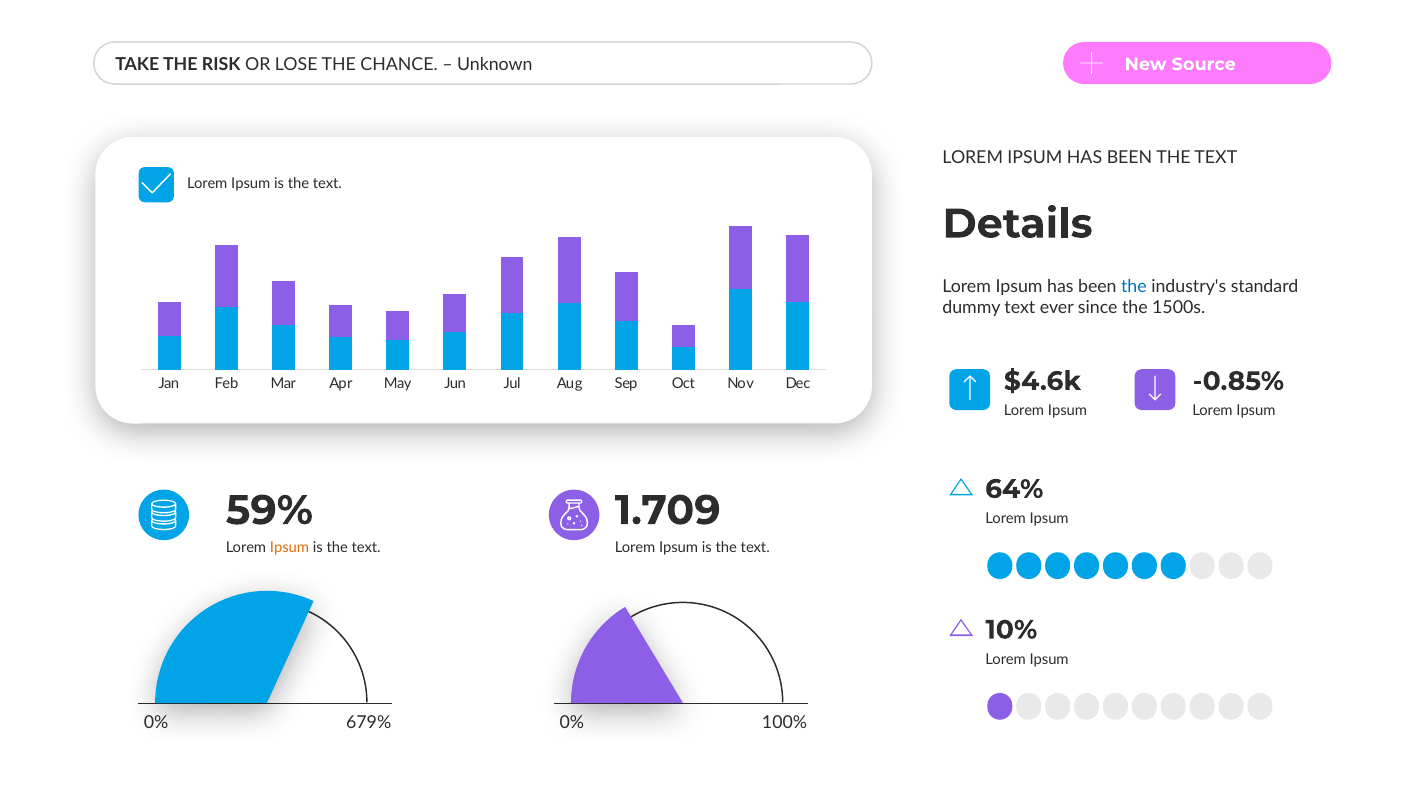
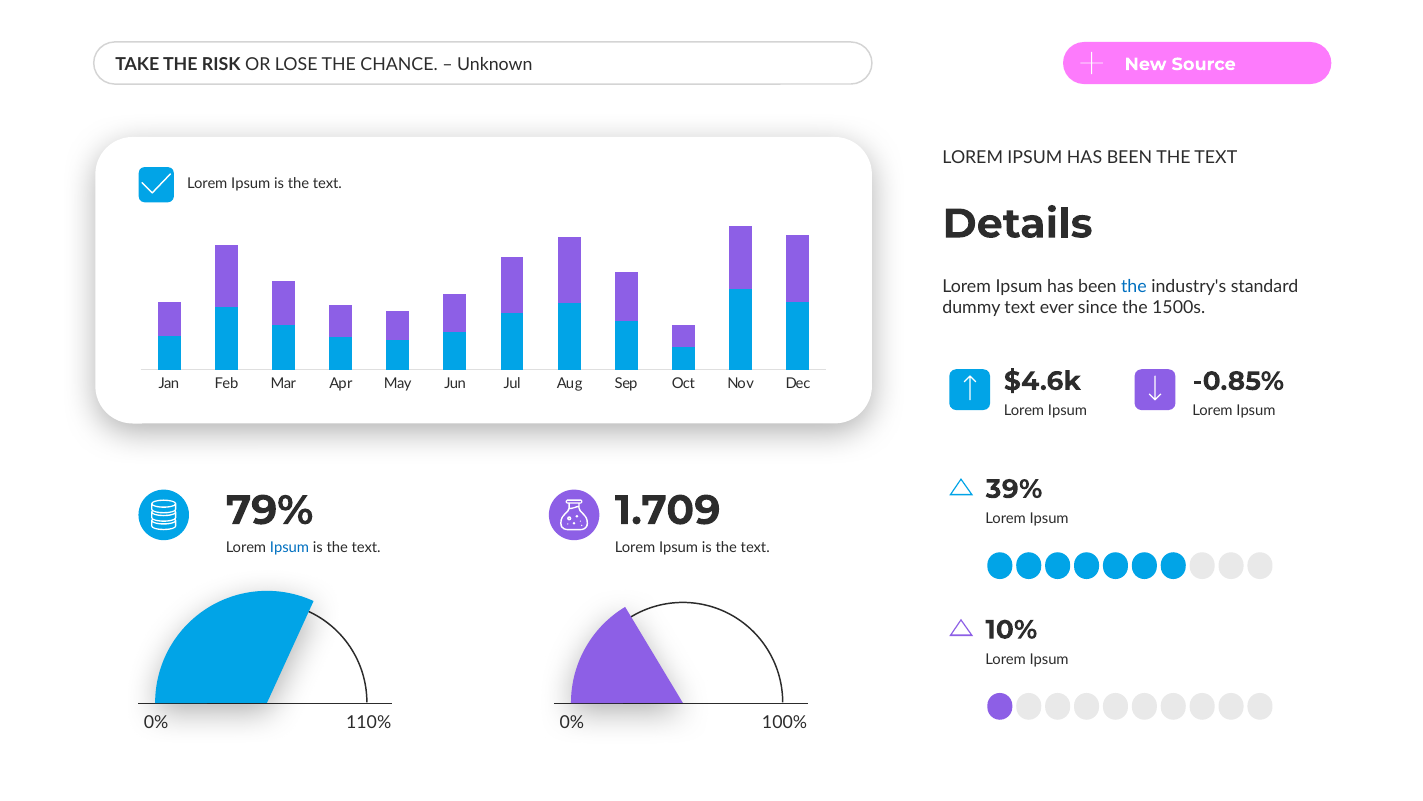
64%: 64% -> 39% (1014, 489)
59%: 59% -> 79% (270, 510)
Ipsum colour: orange -> blue (290, 547)
679%: 679% -> 110% (369, 722)
